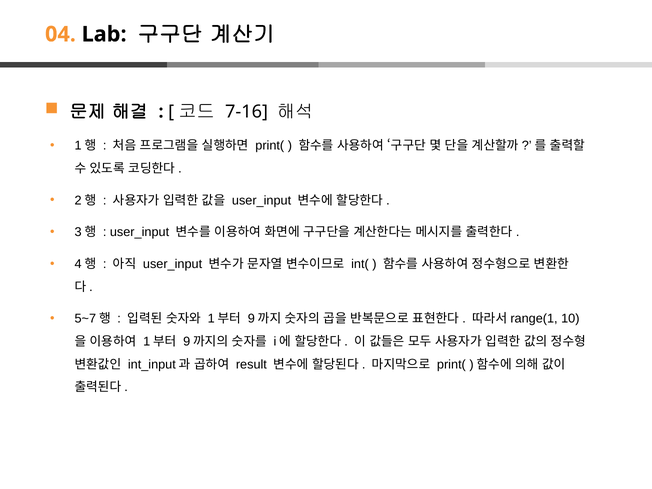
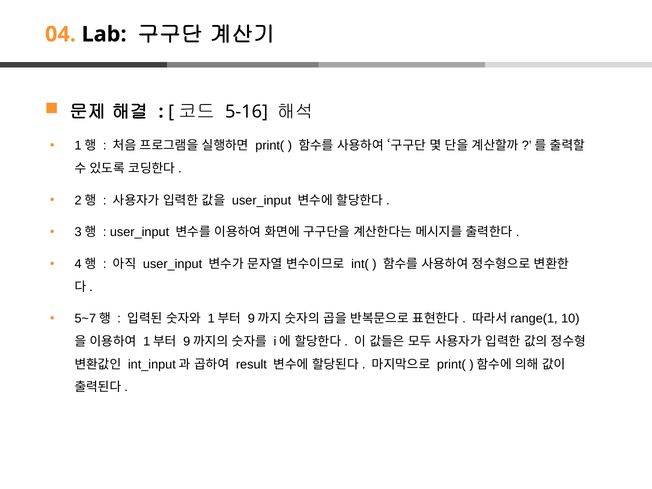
7-16: 7-16 -> 5-16 (247, 112)
